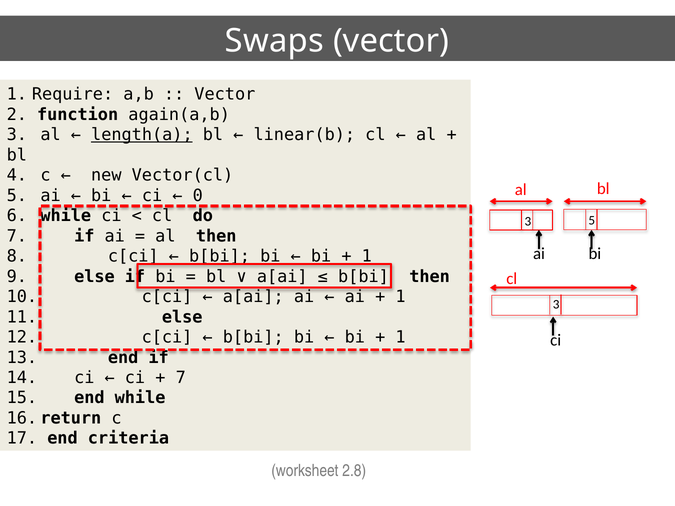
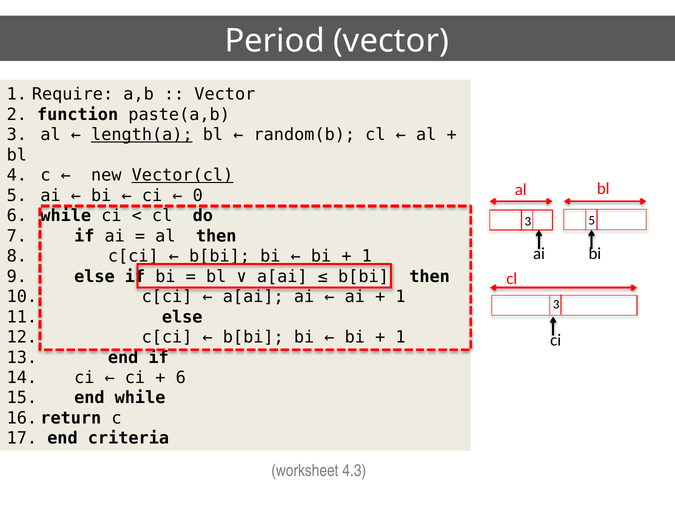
Swaps: Swaps -> Period (275, 41)
again(a,b: again(a,b -> paste(a,b (179, 115)
linear(b: linear(b -> random(b (304, 135)
Vector(cl underline: none -> present (182, 175)
7: 7 -> 6 (181, 378)
2.8: 2.8 -> 4.3 (354, 471)
